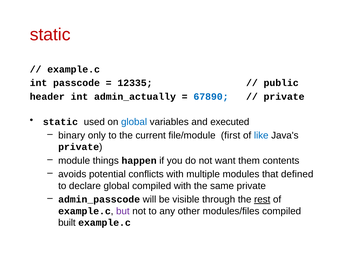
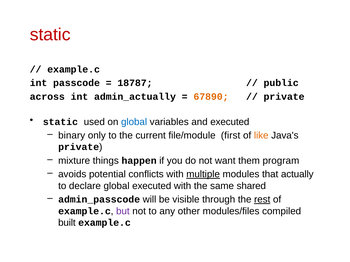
12335: 12335 -> 18787 (135, 83)
header: header -> across (47, 97)
67890 colour: blue -> orange (211, 97)
like colour: blue -> orange (261, 136)
module: module -> mixture (74, 161)
contents: contents -> program (281, 161)
multiple underline: none -> present (203, 175)
defined: defined -> actually (297, 175)
global compiled: compiled -> executed (152, 186)
same private: private -> shared (251, 186)
